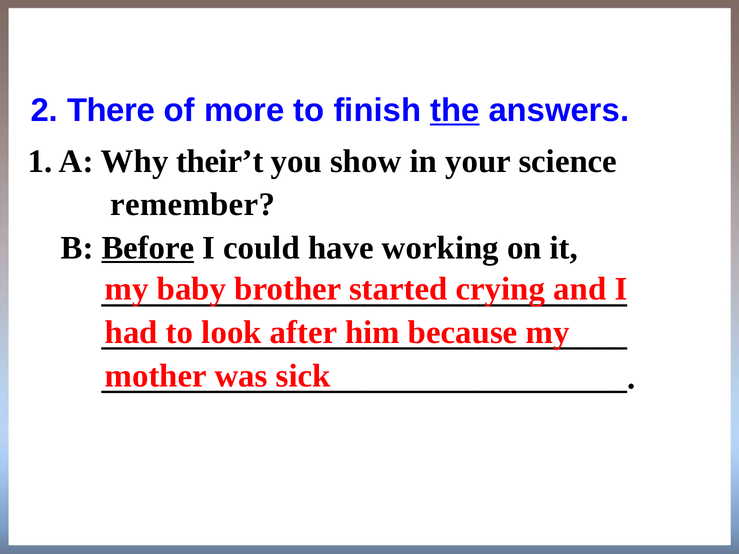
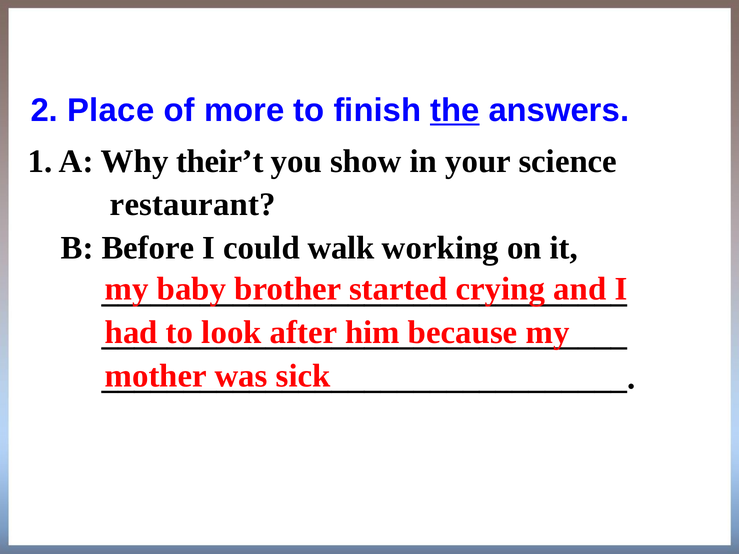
There: There -> Place (111, 110)
remember: remember -> restaurant (193, 205)
Before underline: present -> none (148, 248)
have: have -> walk (341, 248)
